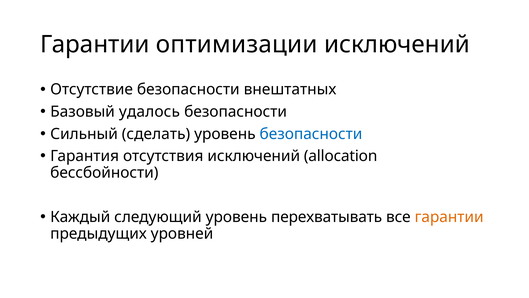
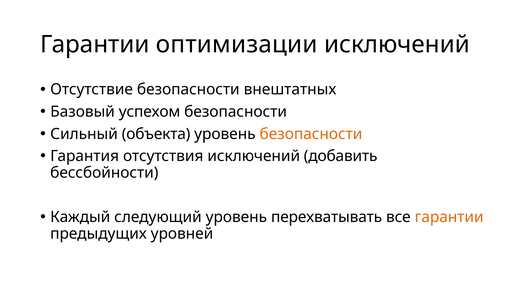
удалось: удалось -> успехом (150, 112)
сделать: сделать -> объекта (156, 134)
безопасности colour: blue -> orange (311, 134)
allocation: allocation -> добавить (341, 156)
